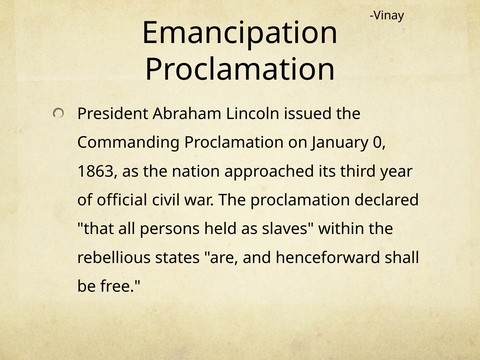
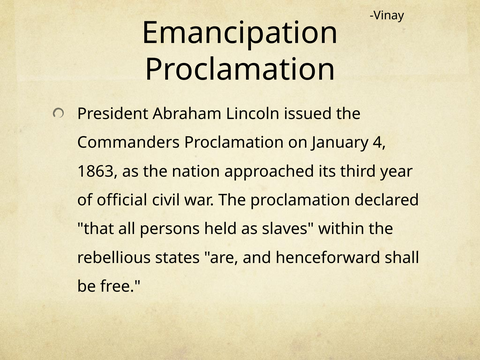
Commanding: Commanding -> Commanders (128, 143)
0: 0 -> 4 (379, 143)
